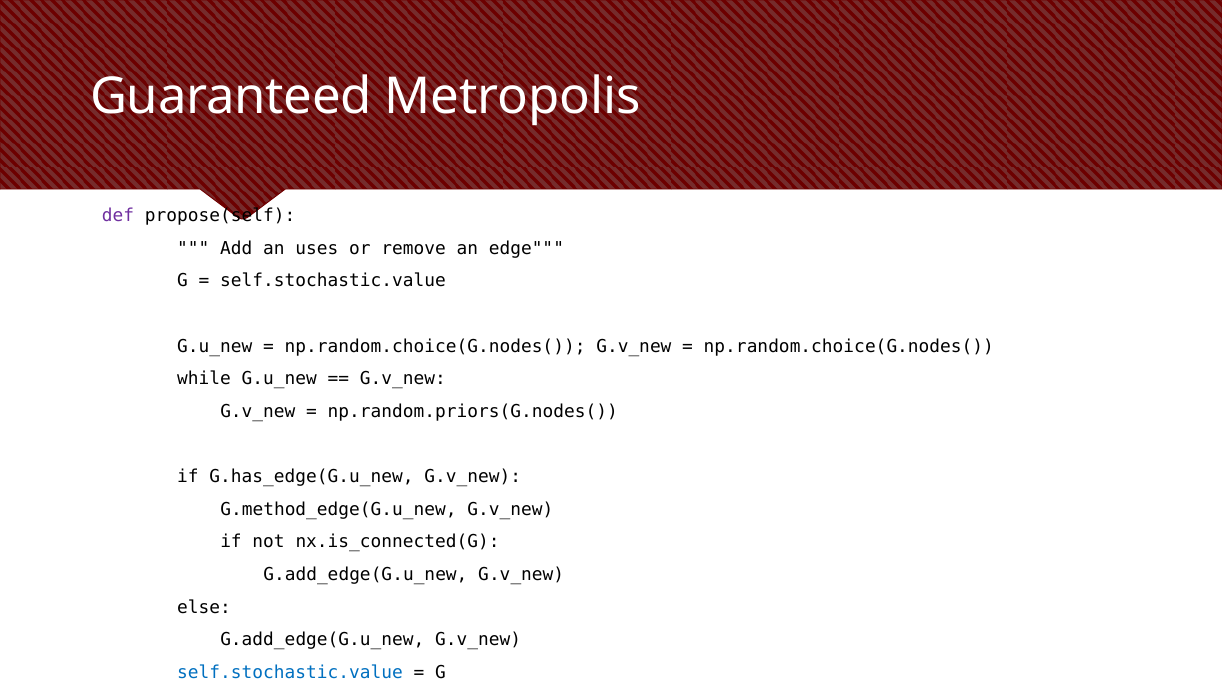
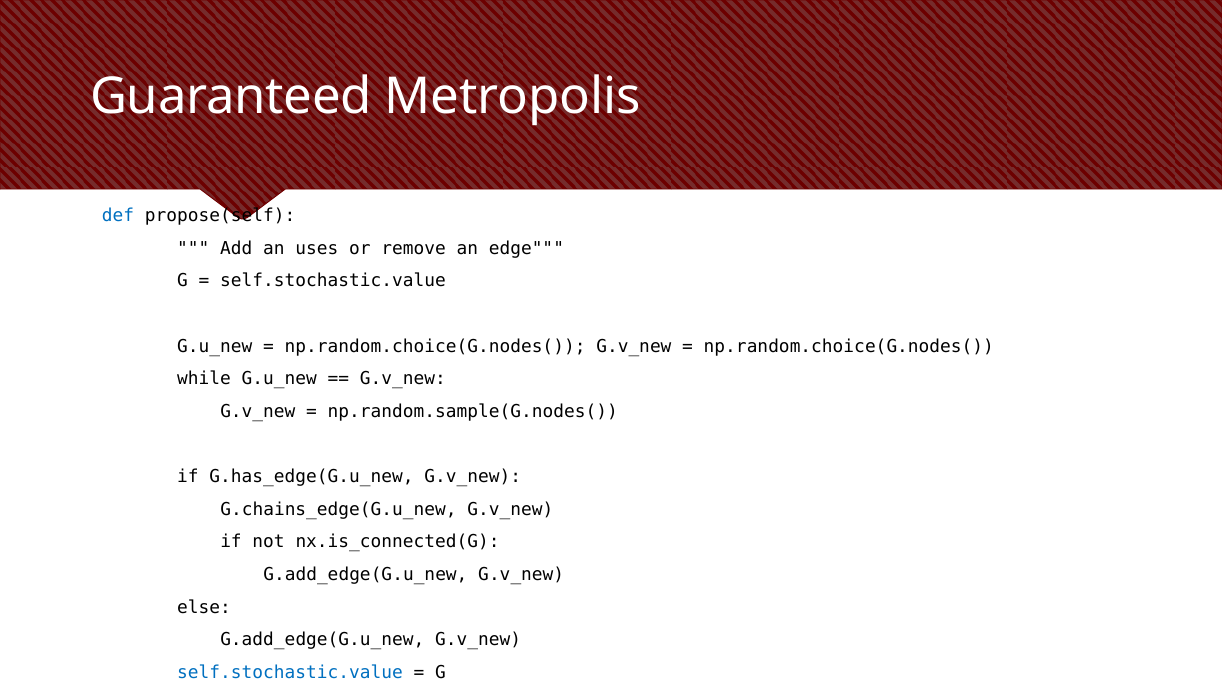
def colour: purple -> blue (118, 216)
np.random.priors(G.nodes(: np.random.priors(G.nodes( -> np.random.sample(G.nodes( (473, 412)
G.method_edge(G.u_new: G.method_edge(G.u_new -> G.chains_edge(G.u_new (338, 510)
